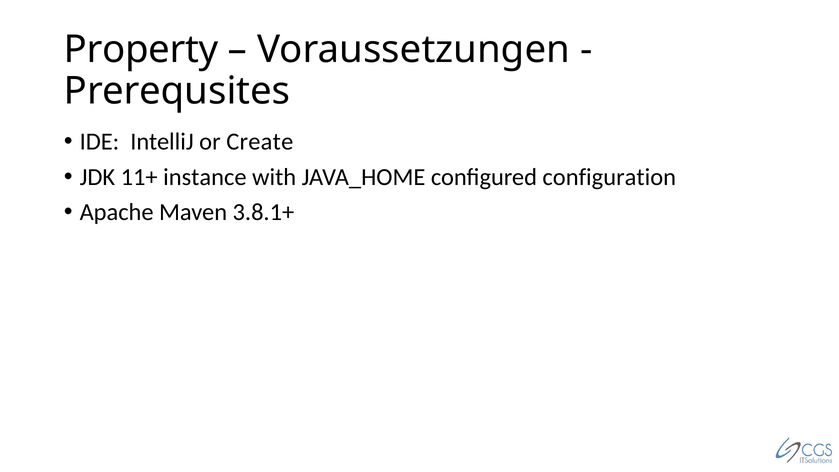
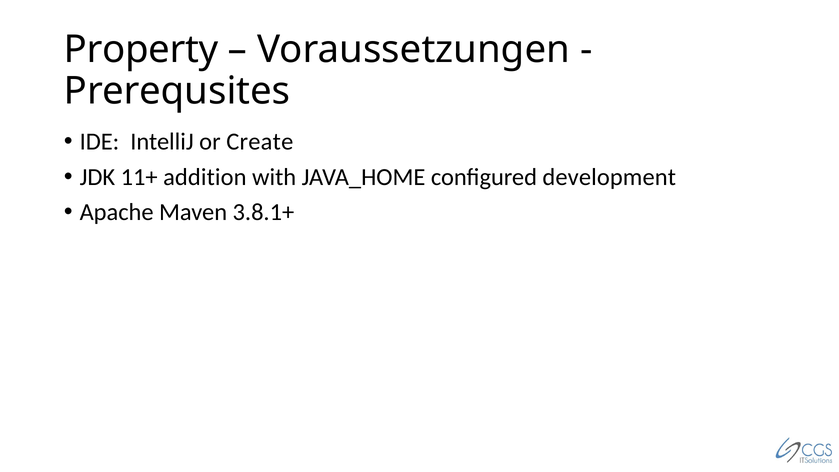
instance: instance -> addition (205, 177)
configuration: configuration -> development (609, 177)
